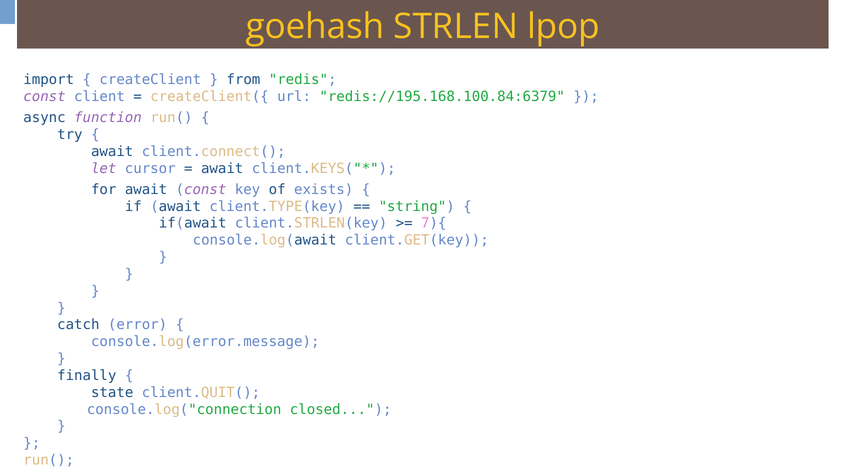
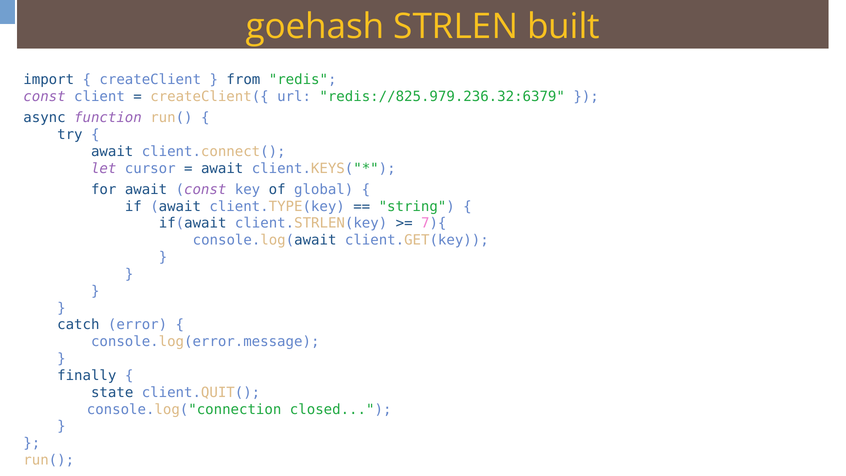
lpop: lpop -> built (564, 27)
redis://195.168.100.84:6379: redis://195.168.100.84:6379 -> redis://825.979.236.32:6379 (442, 96)
exists: exists -> global (324, 189)
